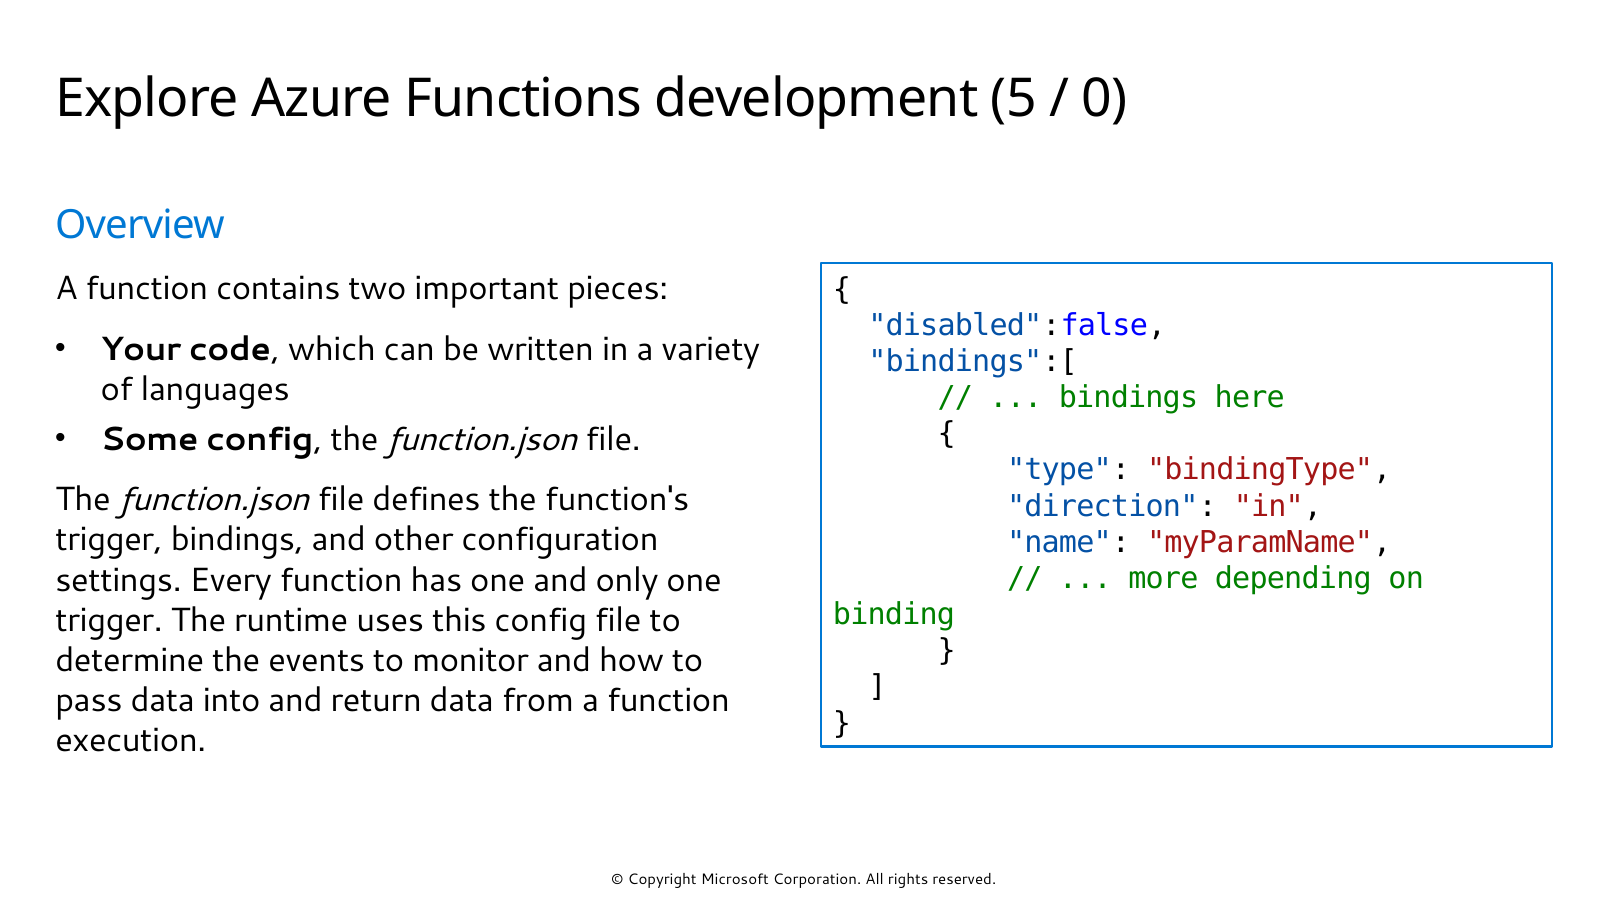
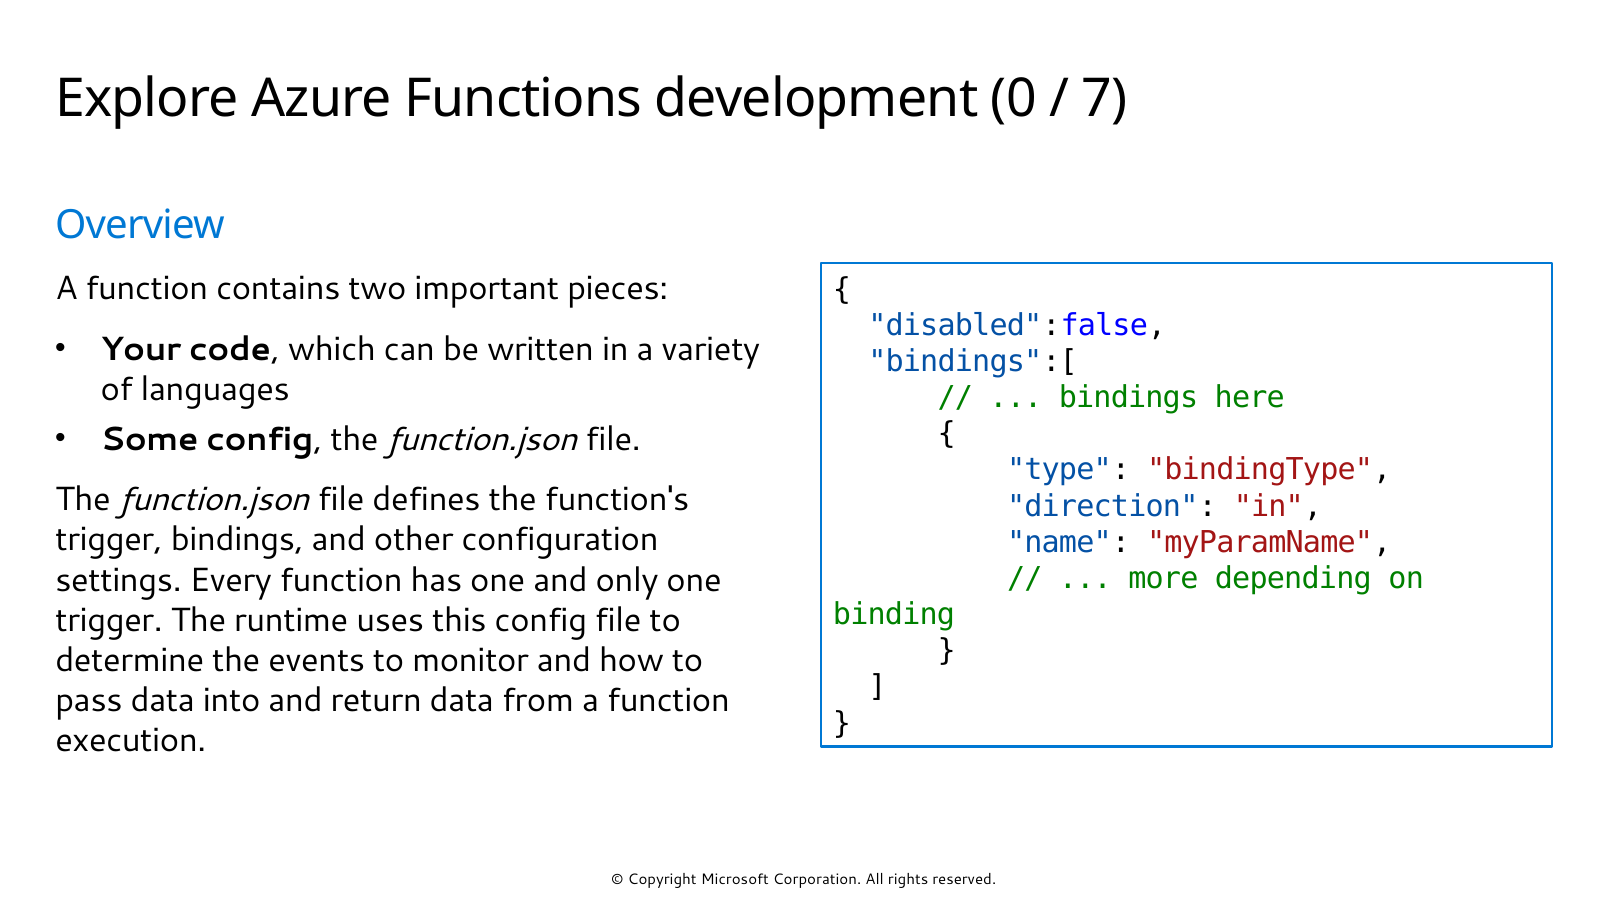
5: 5 -> 0 (1014, 99)
0: 0 -> 7 (1105, 99)
